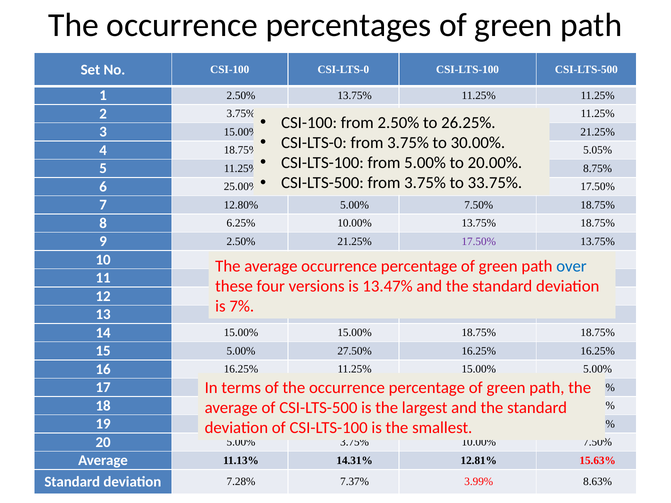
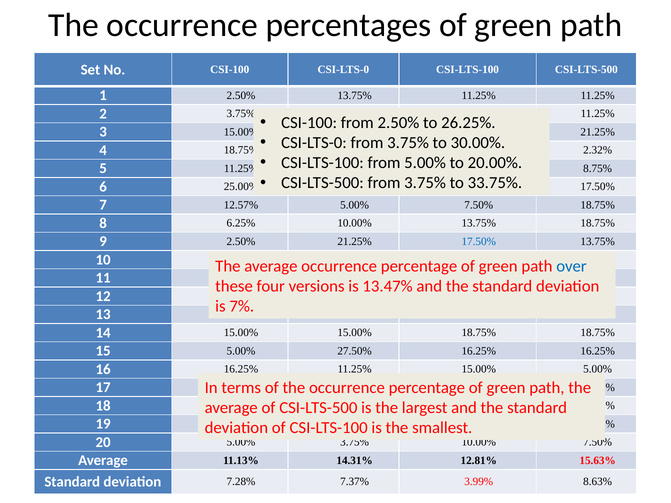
5.05%: 5.05% -> 2.32% (598, 150)
12.80%: 12.80% -> 12.57% (241, 205)
17.50% colour: purple -> blue (479, 242)
